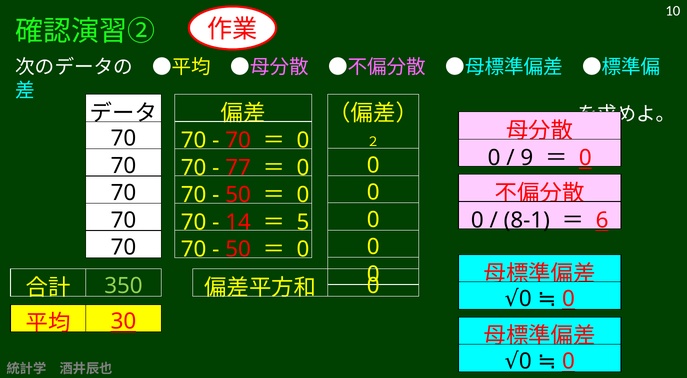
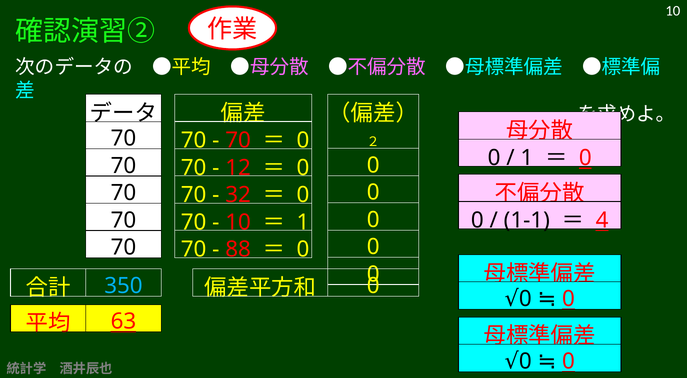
9: 9 -> 1 (527, 158)
77: 77 -> 12 (238, 167)
50: 50 -> 32 (238, 195)
8-1: 8-1 -> 1-1 (527, 220)
6: 6 -> 4 (602, 220)
14: 14 -> 10 (238, 222)
5: 5 -> 1 (303, 222)
50: 50 -> 88 (238, 249)
350 colour: light green -> light blue (123, 286)
30: 30 -> 63 (123, 321)
